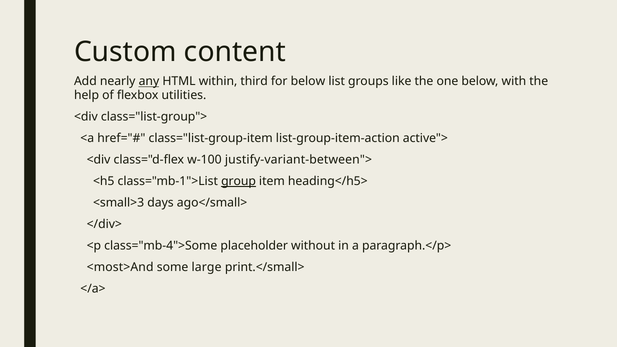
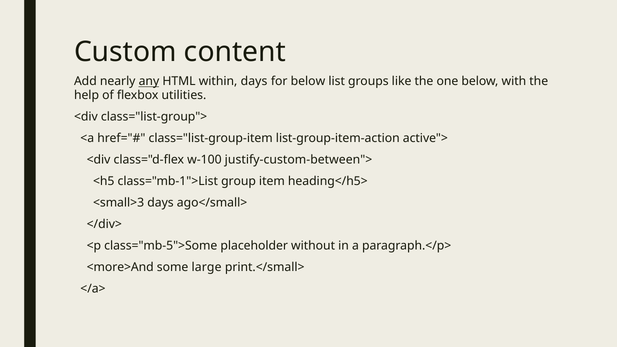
within third: third -> days (254, 81)
justify-variant-between">: justify-variant-between"> -> justify-custom-between"> (299, 160)
group underline: present -> none (239, 181)
class="mb-4">Some: class="mb-4">Some -> class="mb-5">Some (161, 246)
<most>And: <most>And -> <more>And (120, 267)
